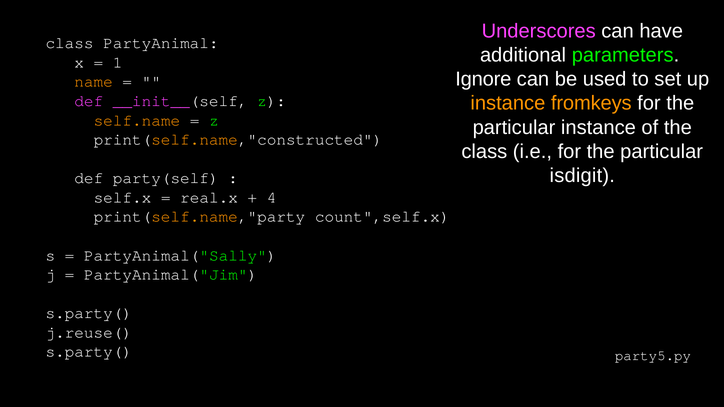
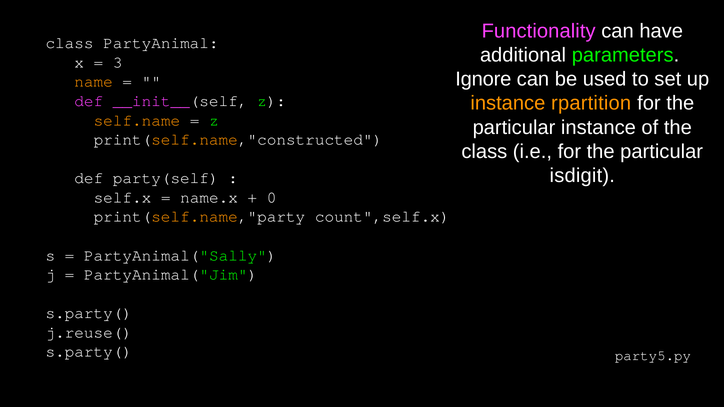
Underscores: Underscores -> Functionality (539, 31)
1: 1 -> 3 (118, 62)
fromkeys: fromkeys -> rpartition (591, 103)
real.x: real.x -> name.x (209, 198)
4: 4 -> 0 (272, 198)
